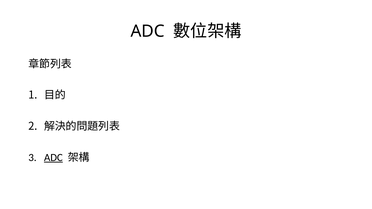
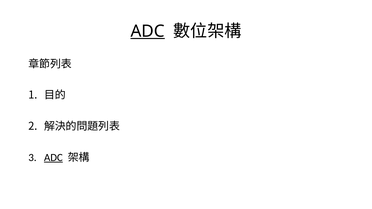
ADC underline: none -> present (148, 31)
